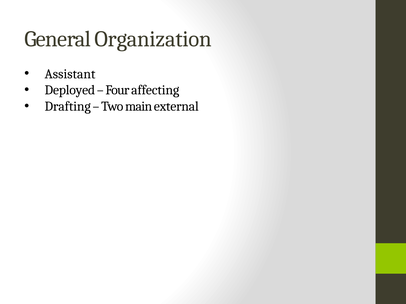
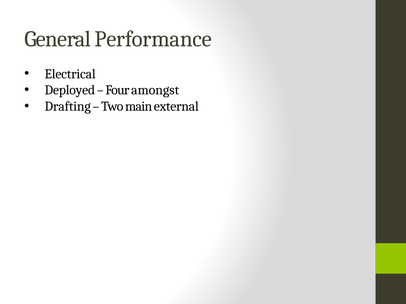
Organization: Organization -> Performance (153, 39)
Assistant: Assistant -> Electrical (70, 74)
affecting: affecting -> amongst (155, 90)
